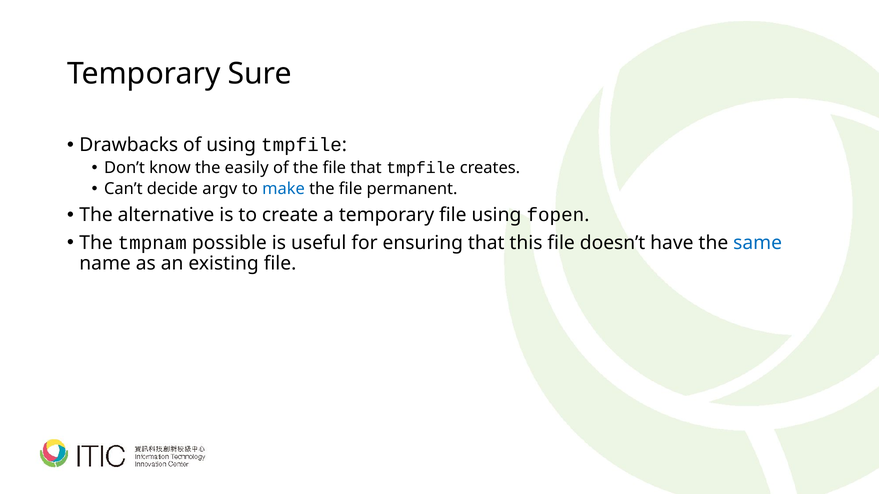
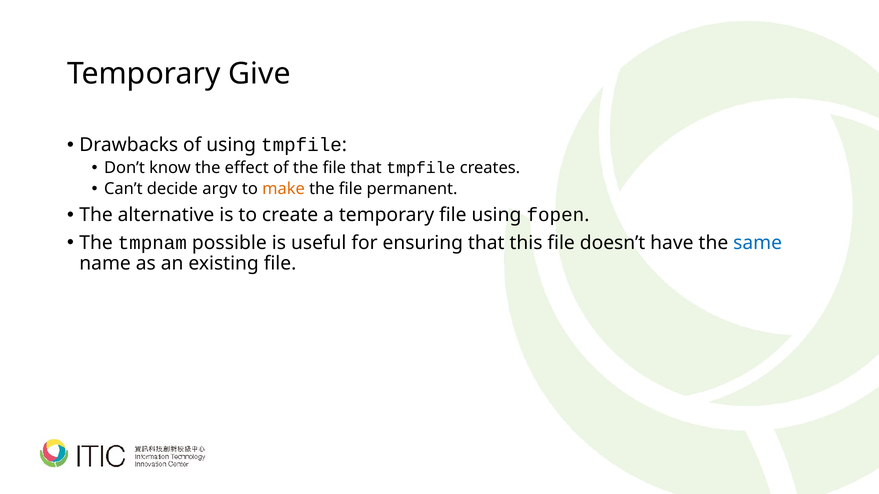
Sure: Sure -> Give (260, 74)
easily: easily -> effect (247, 168)
make colour: blue -> orange (284, 189)
